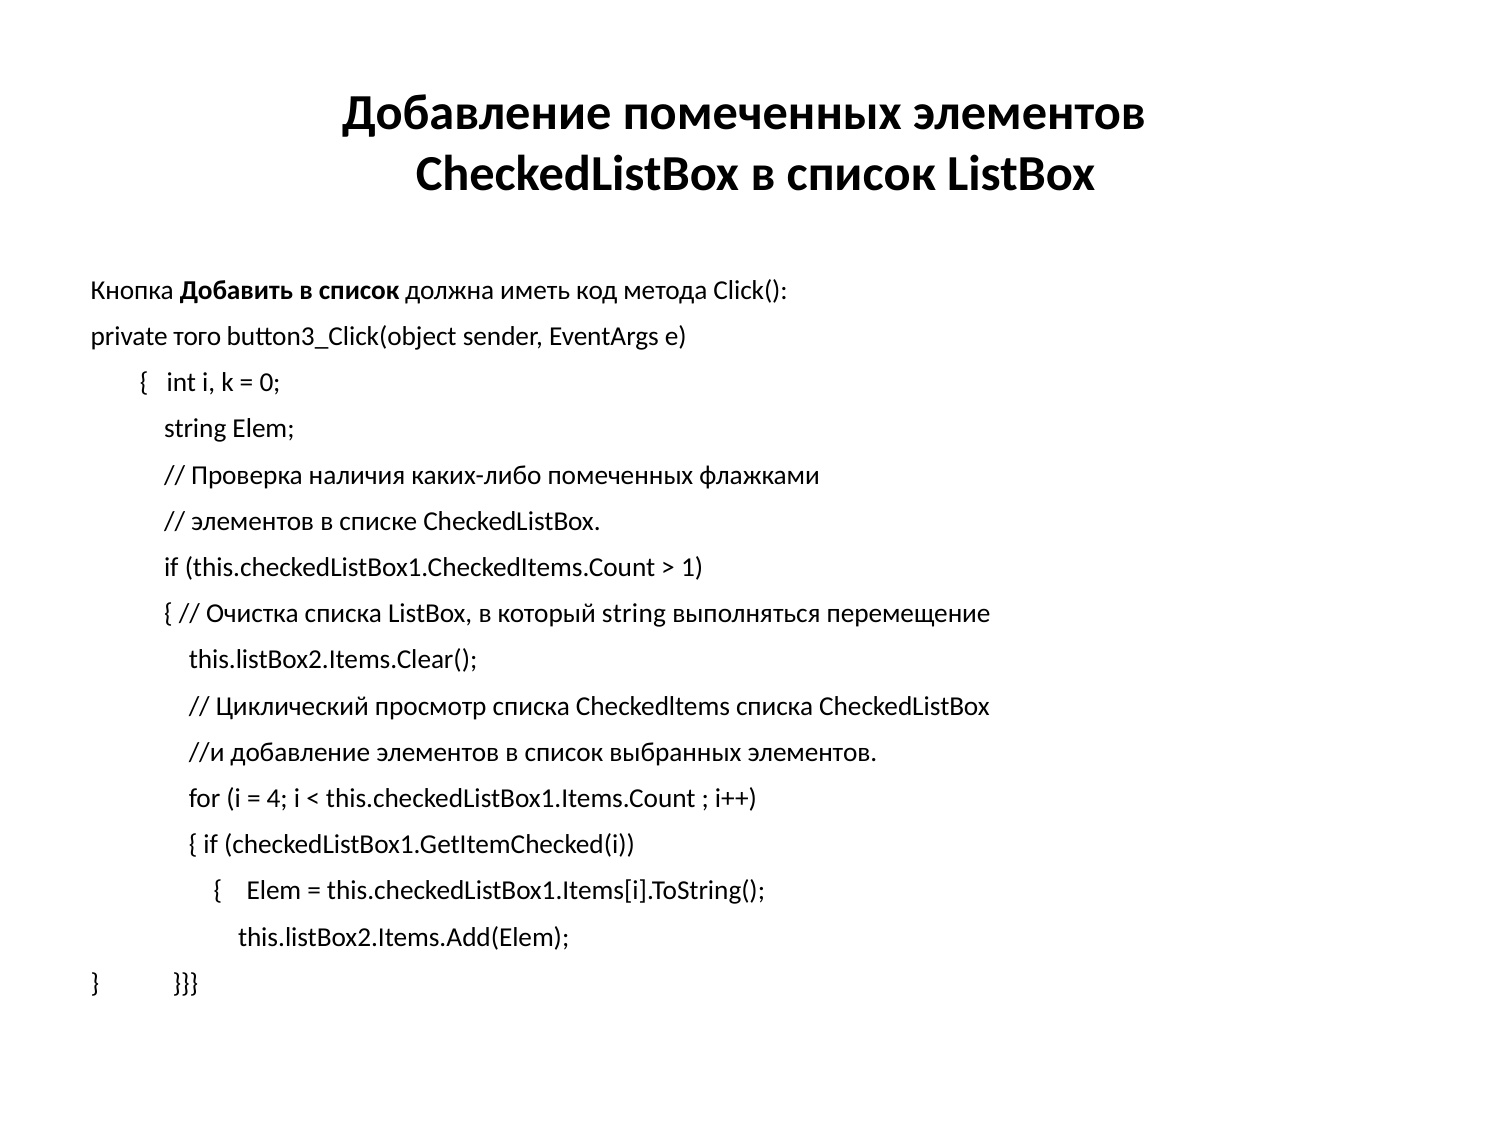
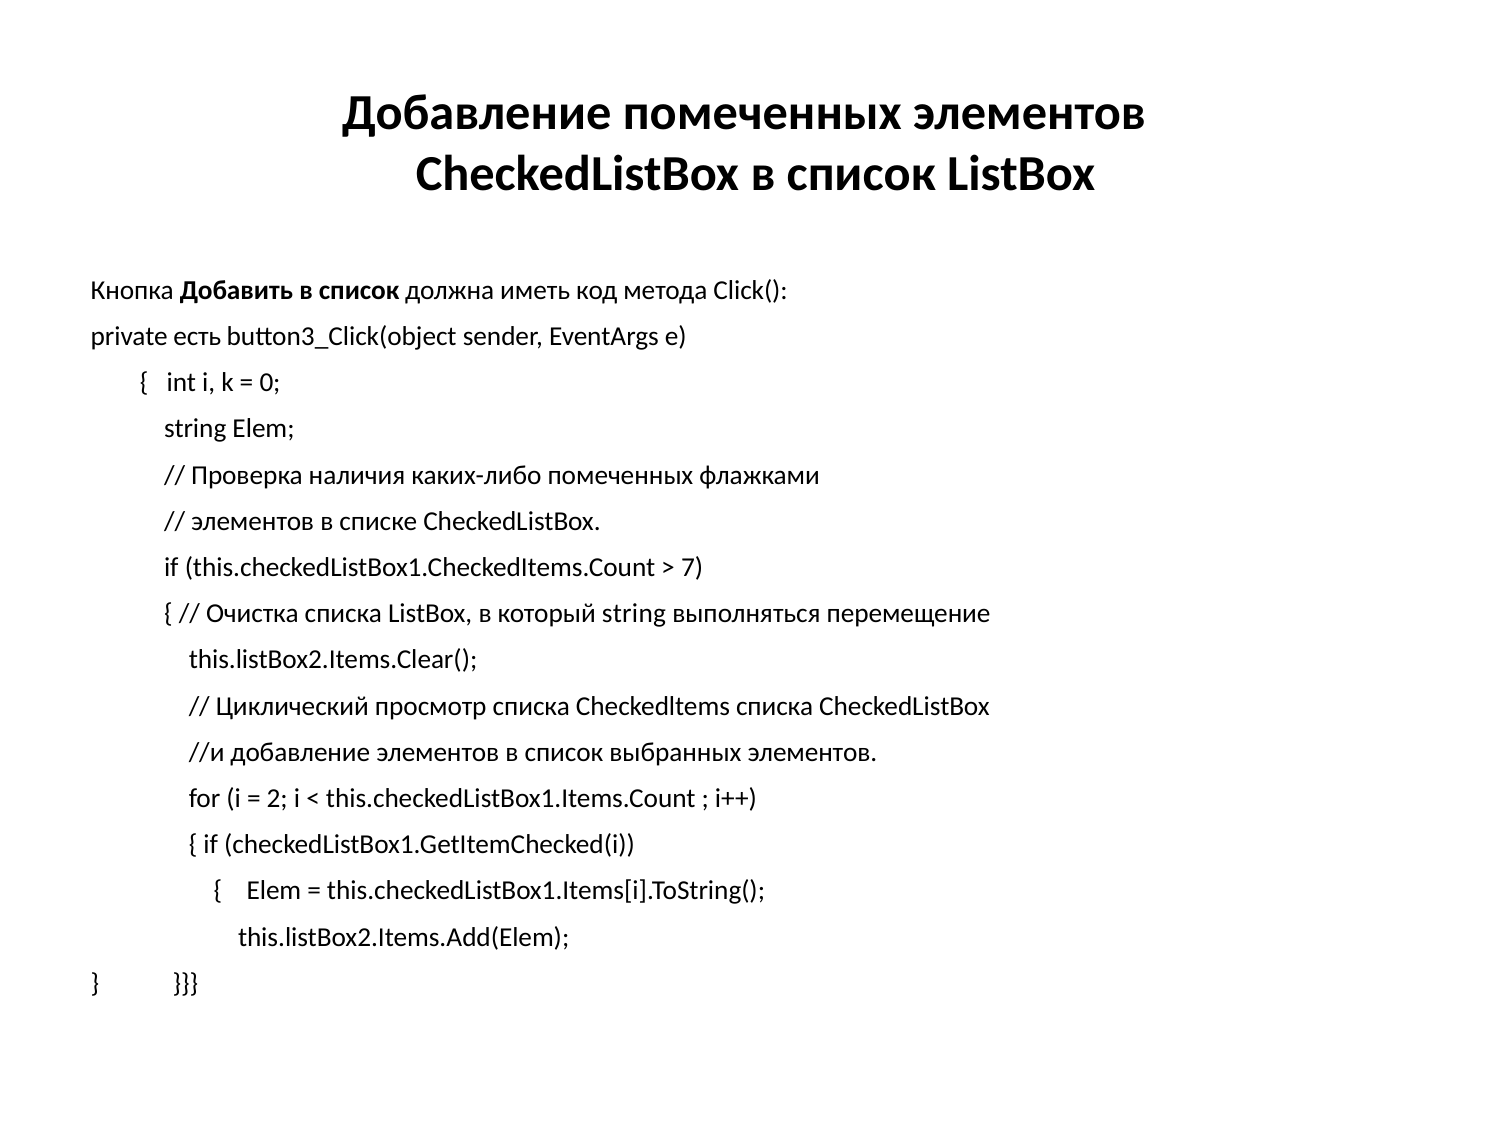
того: того -> есть (197, 336)
1: 1 -> 7 (692, 568)
4: 4 -> 2 (277, 799)
